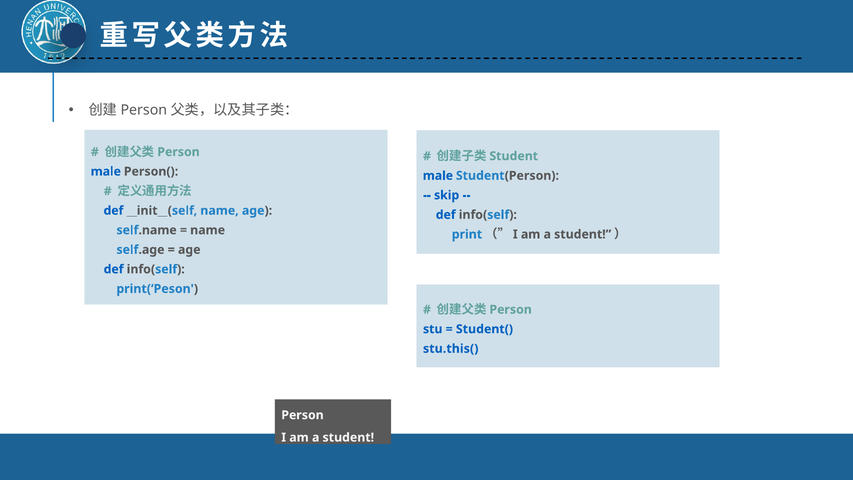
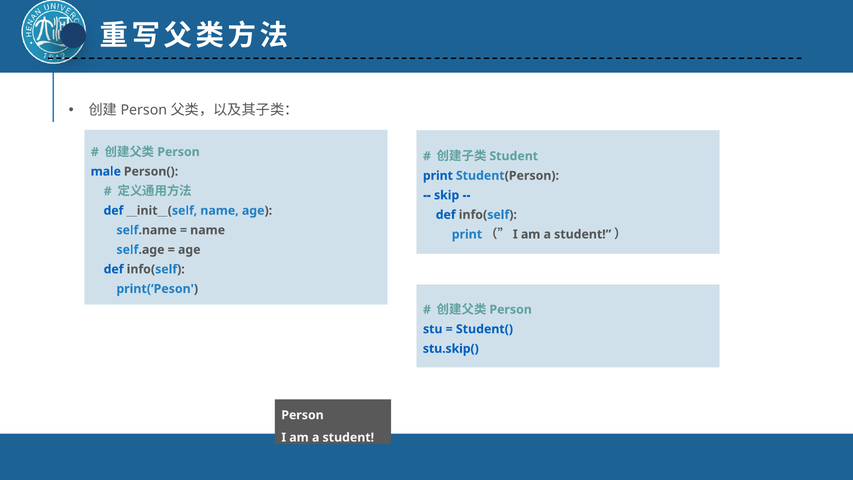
male: male -> print (438, 176)
stu.this(: stu.this( -> stu.skip( (451, 349)
